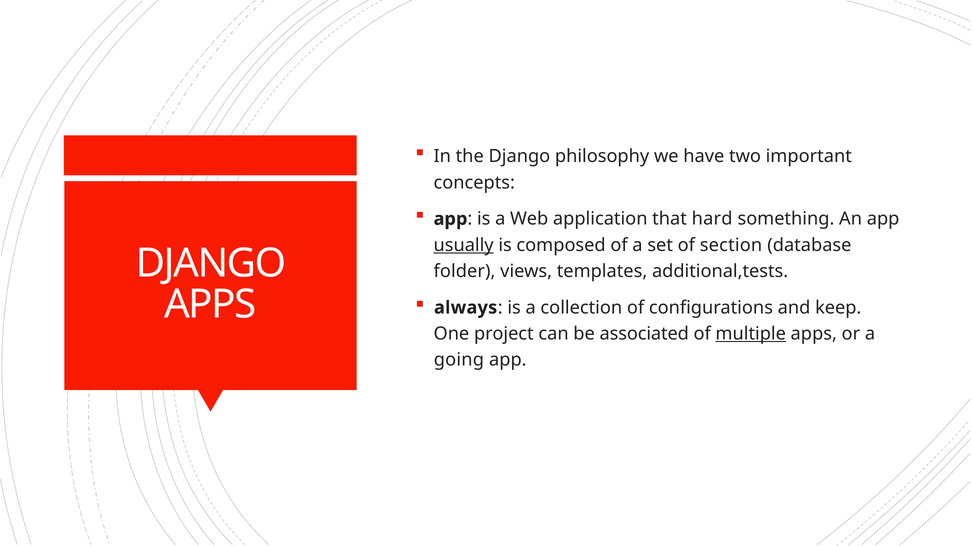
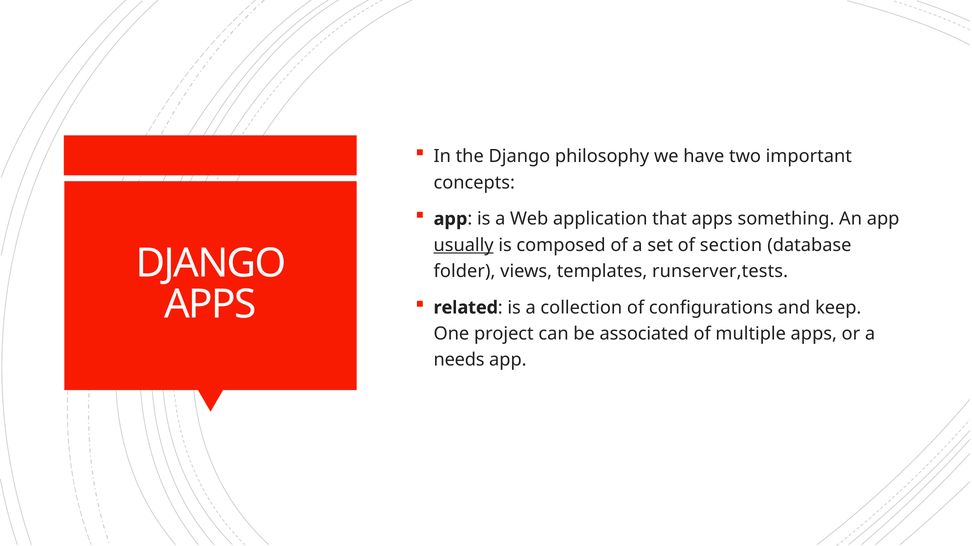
that hard: hard -> apps (712, 219)
additional,tests: additional,tests -> runserver,tests (720, 272)
always: always -> related (466, 308)
multiple underline: present -> none (751, 334)
going: going -> needs (459, 360)
